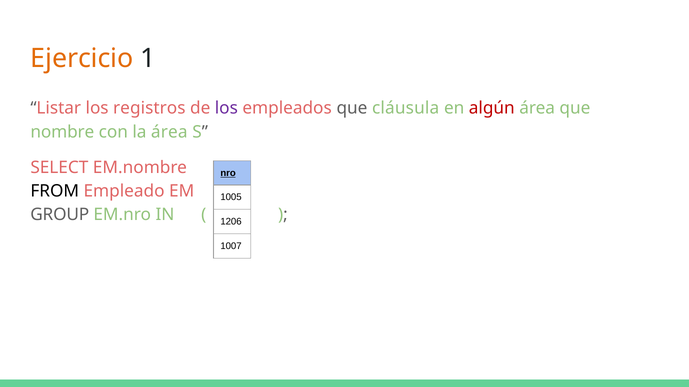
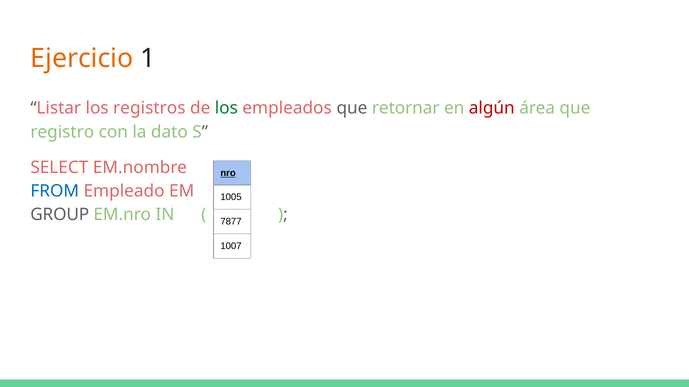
los colour: purple -> green (226, 108)
cláusula: cláusula -> retornar (406, 108)
nombre: nombre -> registro (62, 132)
la área: área -> dato (169, 132)
FROM colour: black -> blue (55, 191)
1206: 1206 -> 7877 (231, 222)
